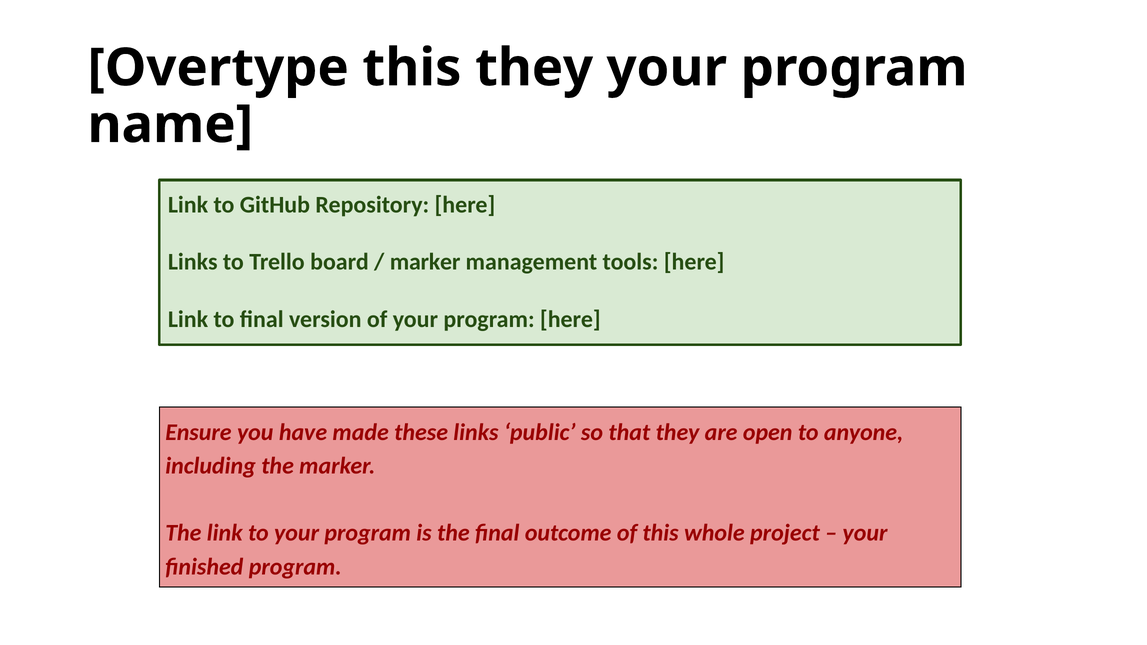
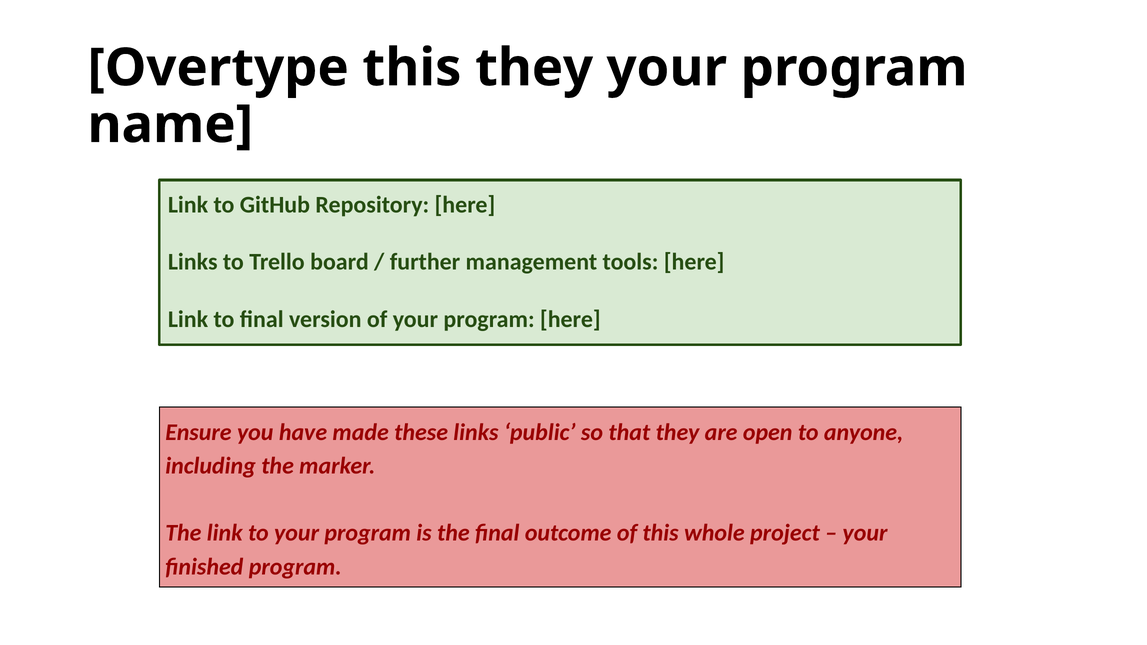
marker: marker -> further (425, 262)
